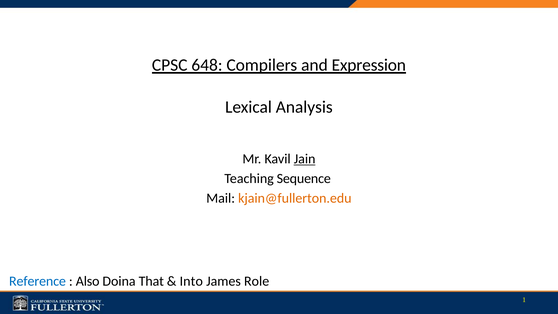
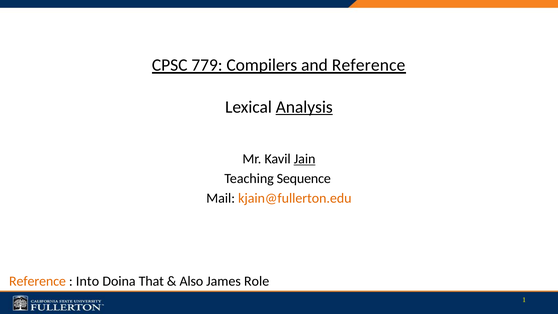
648: 648 -> 779 (207, 65)
and Expression: Expression -> Reference (369, 65)
Analysis underline: none -> present (304, 107)
Reference colour: blue -> orange (37, 281)
Also: Also -> Into (88, 281)
Into: Into -> Also (191, 281)
